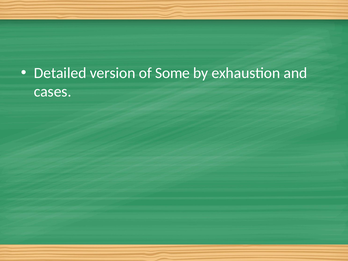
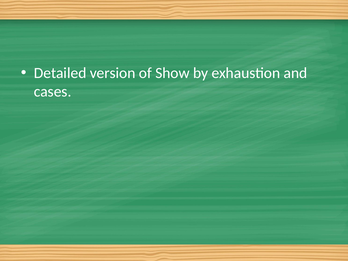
Some: Some -> Show (172, 73)
